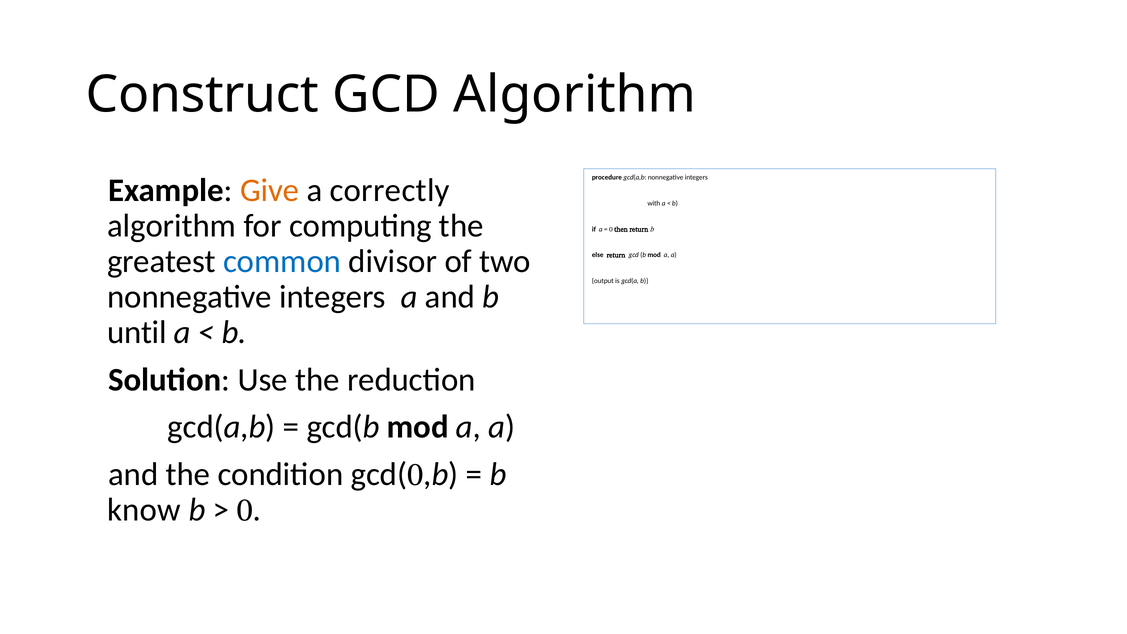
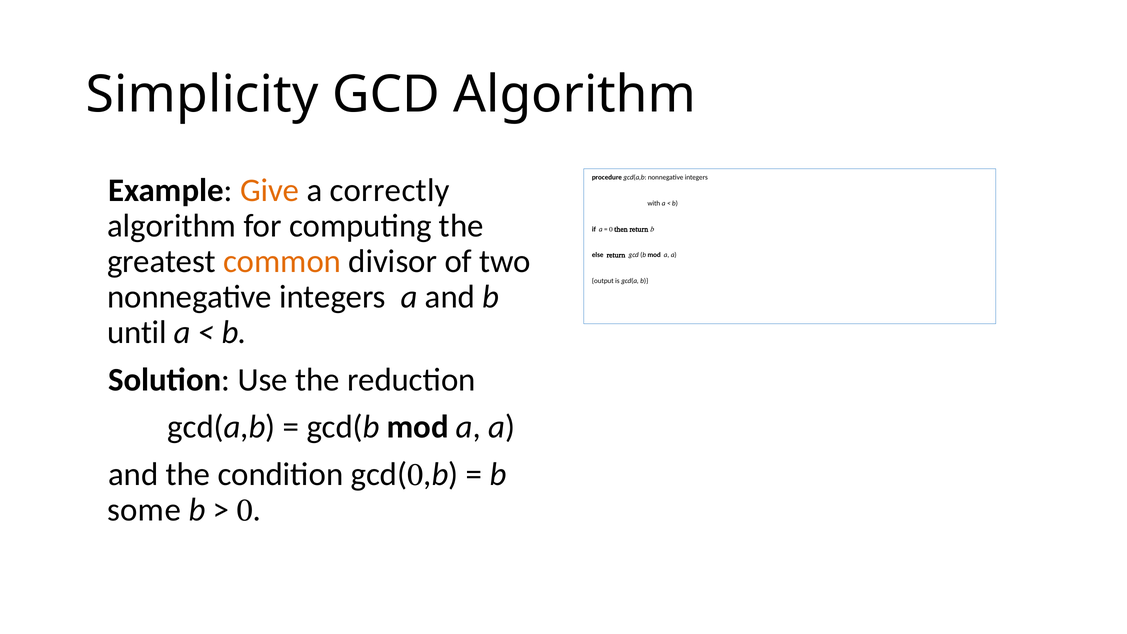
Construct: Construct -> Simplicity (202, 95)
common colour: blue -> orange (282, 262)
know: know -> some (144, 510)
